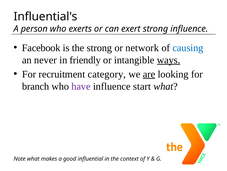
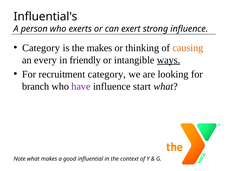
Facebook: Facebook -> Category (41, 48)
the strong: strong -> makes (99, 48)
network: network -> thinking (142, 48)
causing colour: blue -> orange (188, 48)
never: never -> every (46, 60)
are underline: present -> none (149, 74)
